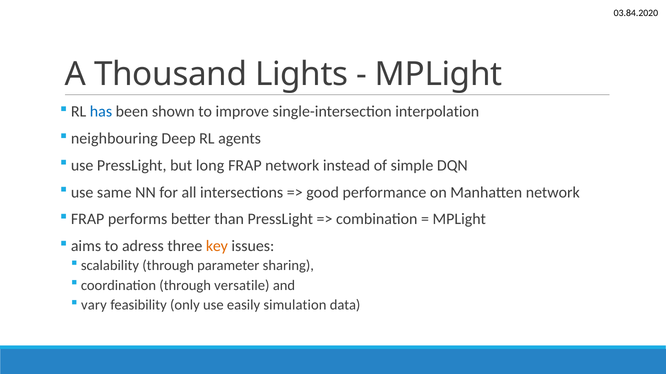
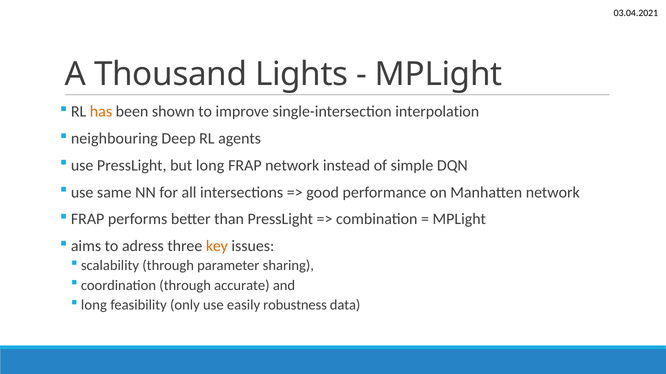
03.84.2020: 03.84.2020 -> 03.04.2021 (636, 13)
has colour: blue -> orange (101, 112)
versatile: versatile -> accurate (242, 286)
vary: vary -> long (94, 306)
simulation: simulation -> robustness (295, 306)
